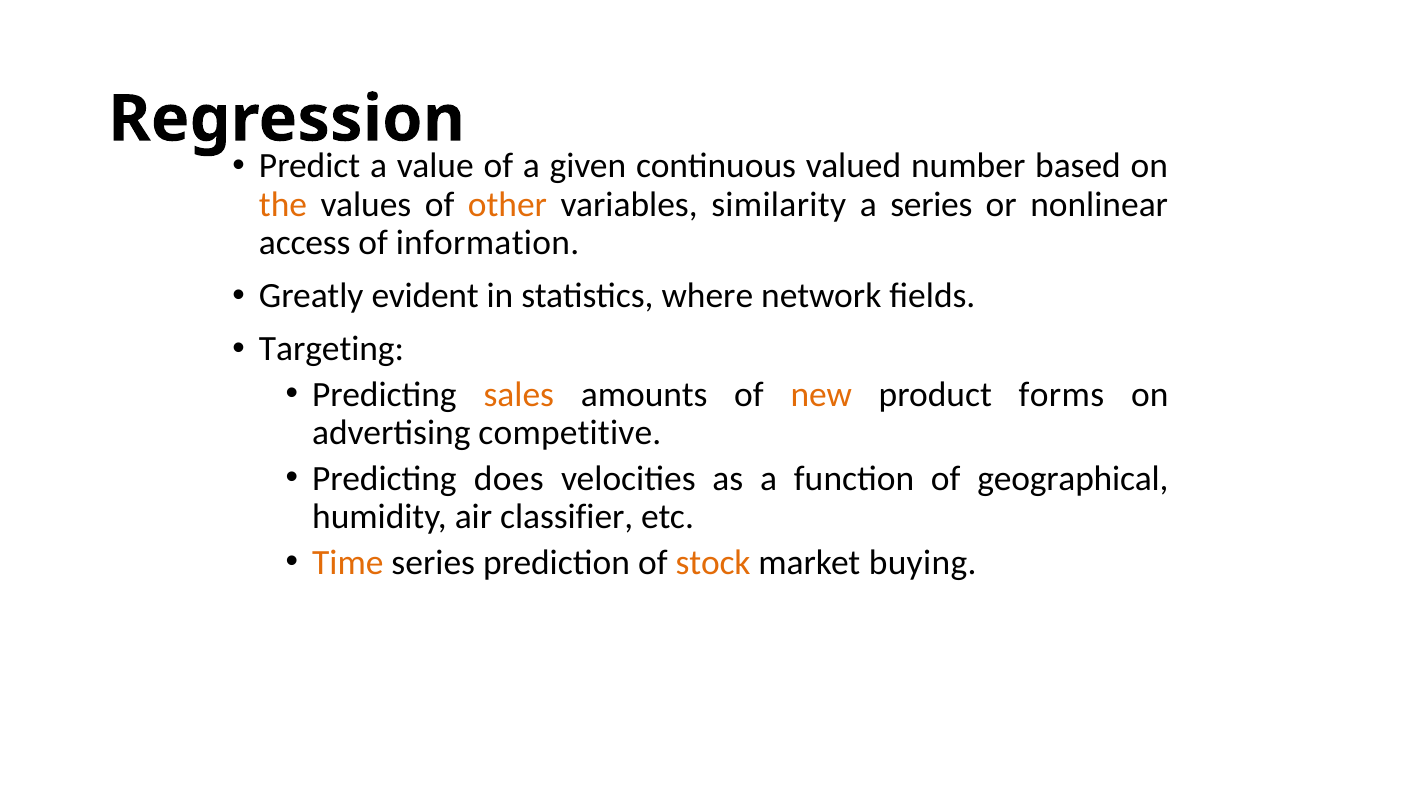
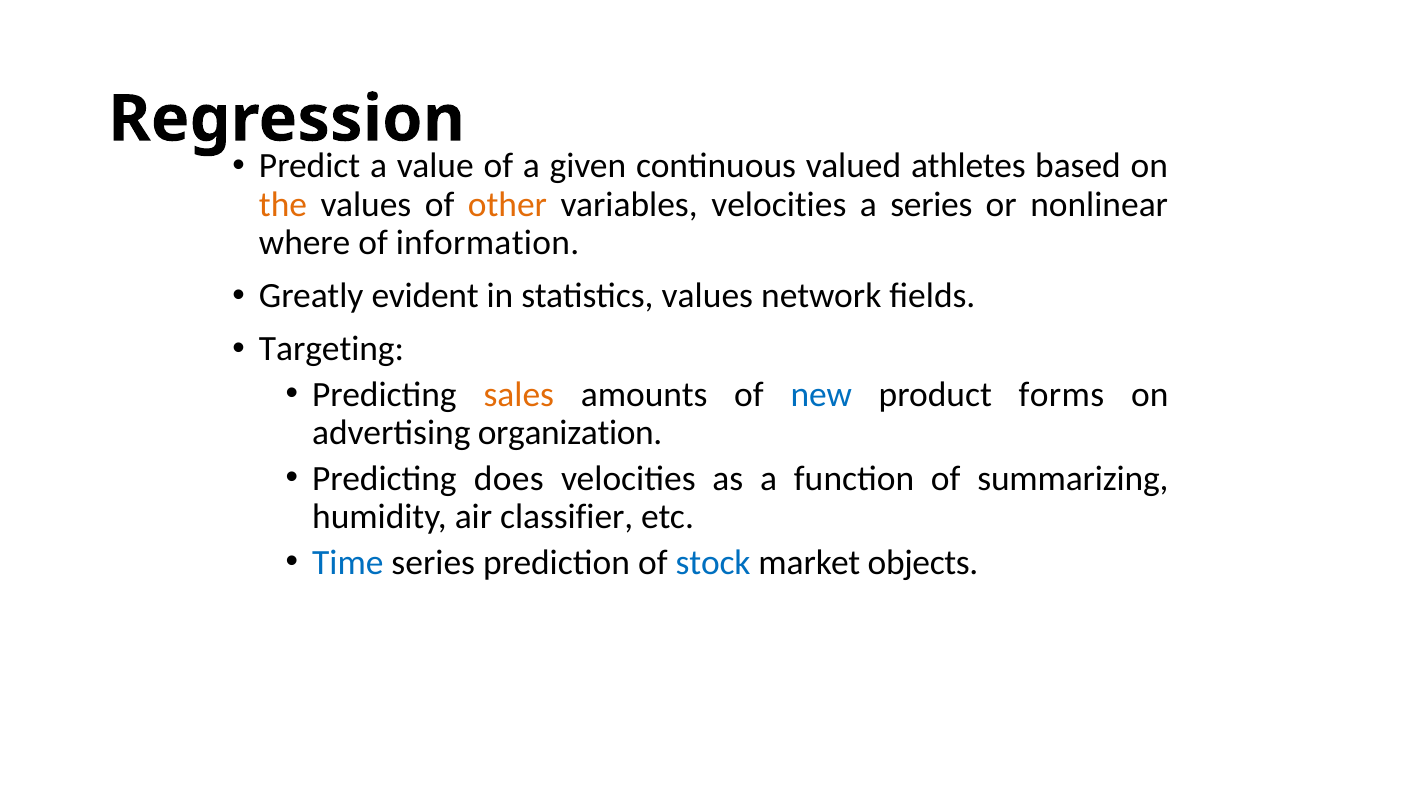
number: number -> athletes (968, 166)
variables similarity: similarity -> velocities (779, 204)
access: access -> where (305, 243)
statistics where: where -> values (707, 296)
new colour: orange -> blue (821, 395)
competitive: competitive -> organization (570, 433)
geographical: geographical -> summarizing (1073, 479)
Time colour: orange -> blue (348, 563)
stock colour: orange -> blue (713, 563)
buying: buying -> objects (923, 563)
